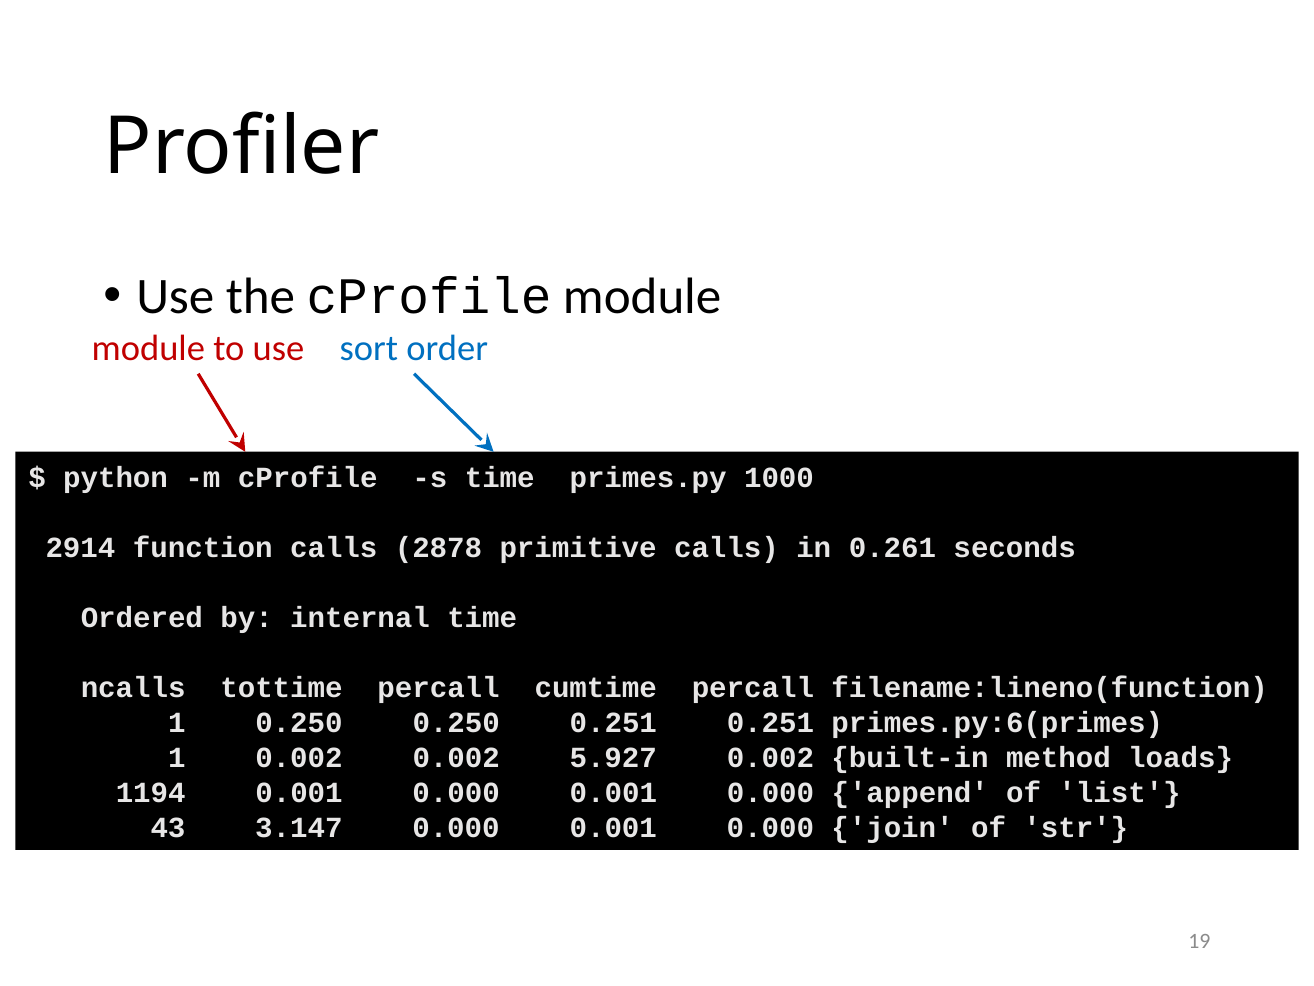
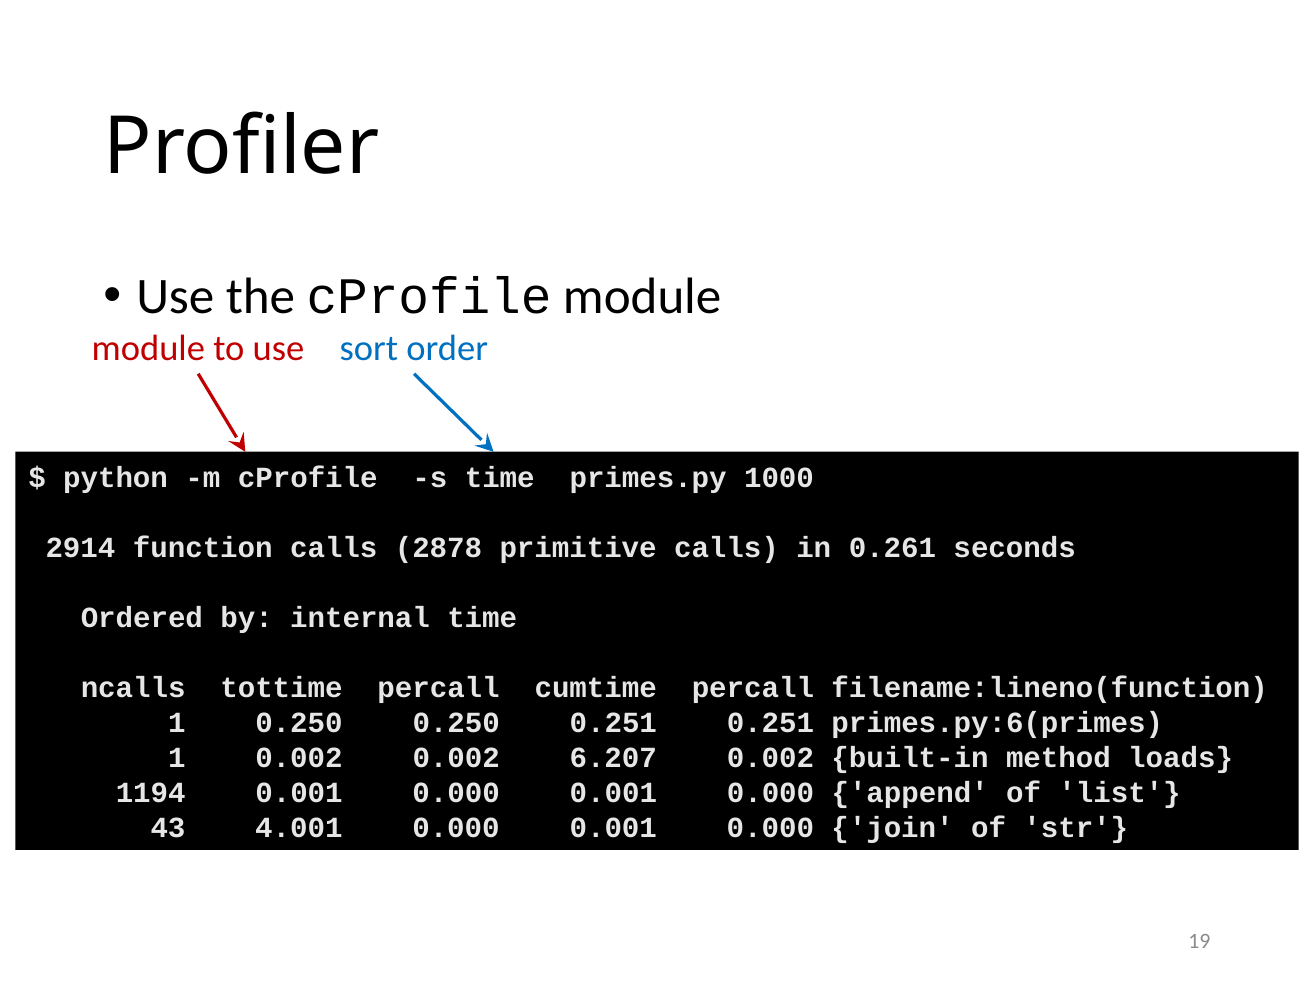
5.927: 5.927 -> 6.207 (613, 758)
3.147: 3.147 -> 4.001 (299, 828)
